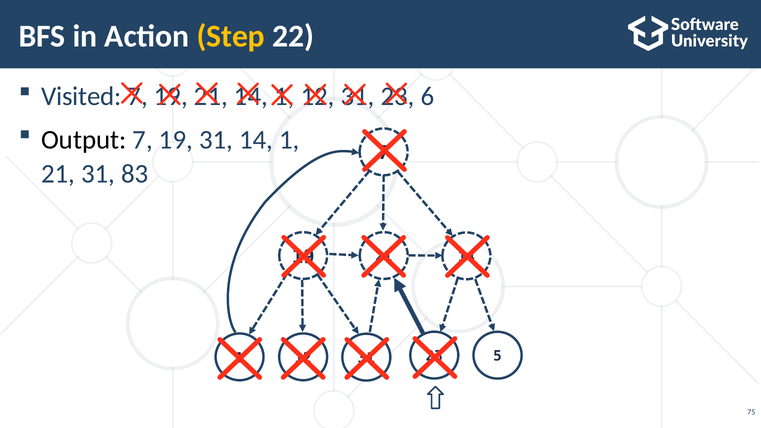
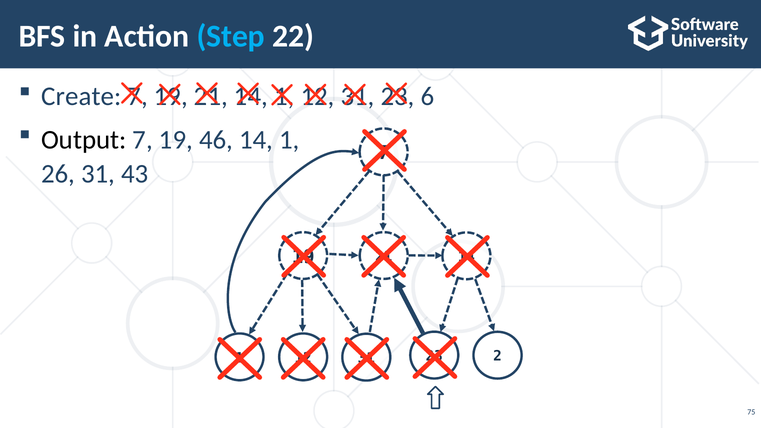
Step colour: yellow -> light blue (231, 36)
Visited: Visited -> Create (81, 97)
19 31: 31 -> 46 (216, 140)
21: 21 -> 26 (58, 174)
83: 83 -> 43 (135, 174)
5: 5 -> 2 (498, 356)
